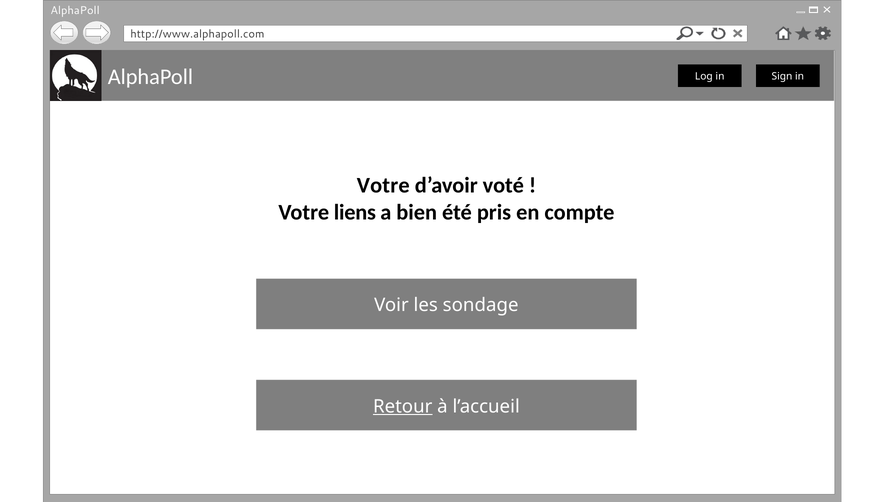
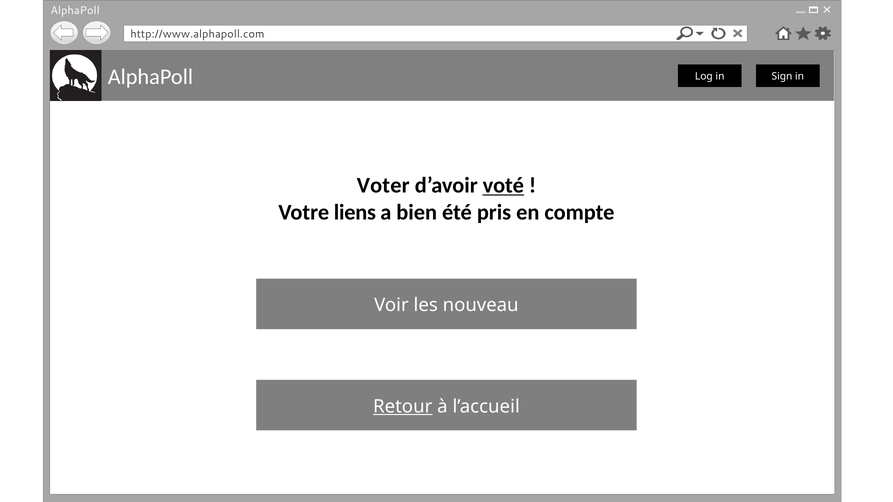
Votre: Votre -> Voter (383, 186)
voté underline: none -> present (503, 186)
sondage: sondage -> nouveau (481, 305)
